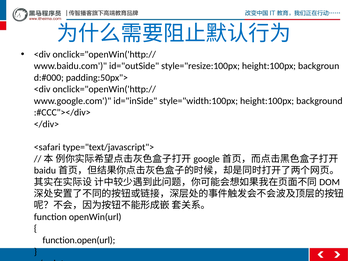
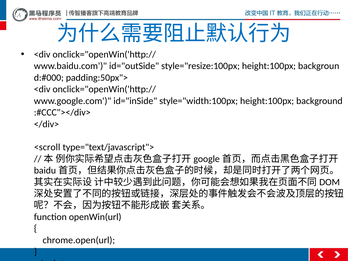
<safari: <safari -> <scroll (47, 147)
function.open(url: function.open(url -> chrome.open(url (79, 240)
